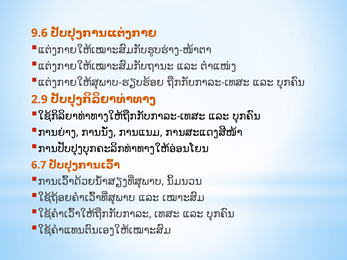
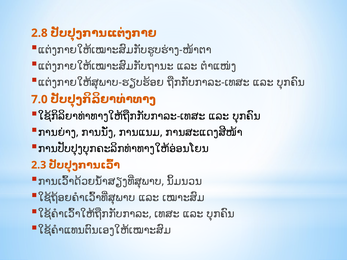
9.6: 9.6 -> 2.8 (39, 33)
2.9: 2.9 -> 7.0 (39, 100)
6.7: 6.7 -> 2.3 (39, 165)
